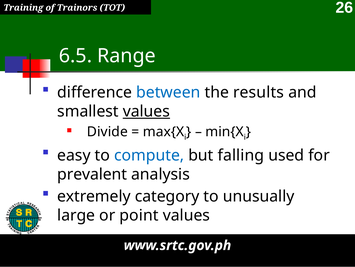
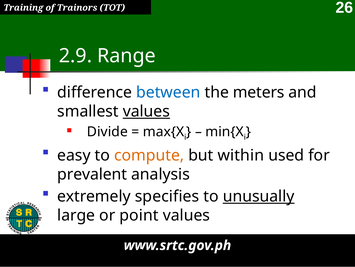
6.5: 6.5 -> 2.9 (75, 56)
results: results -> meters (259, 92)
compute colour: blue -> orange (149, 155)
falling: falling -> within (241, 155)
category: category -> specifies (167, 196)
unusually underline: none -> present (259, 196)
